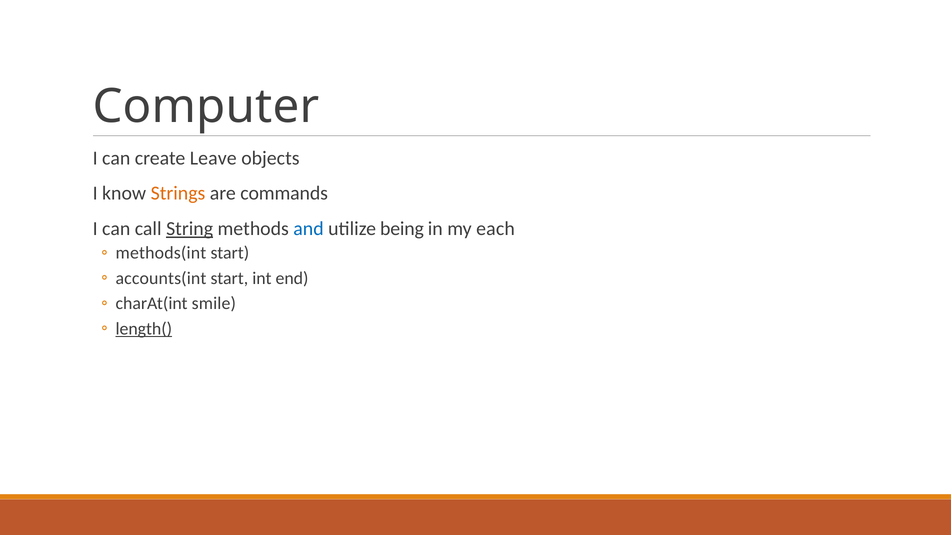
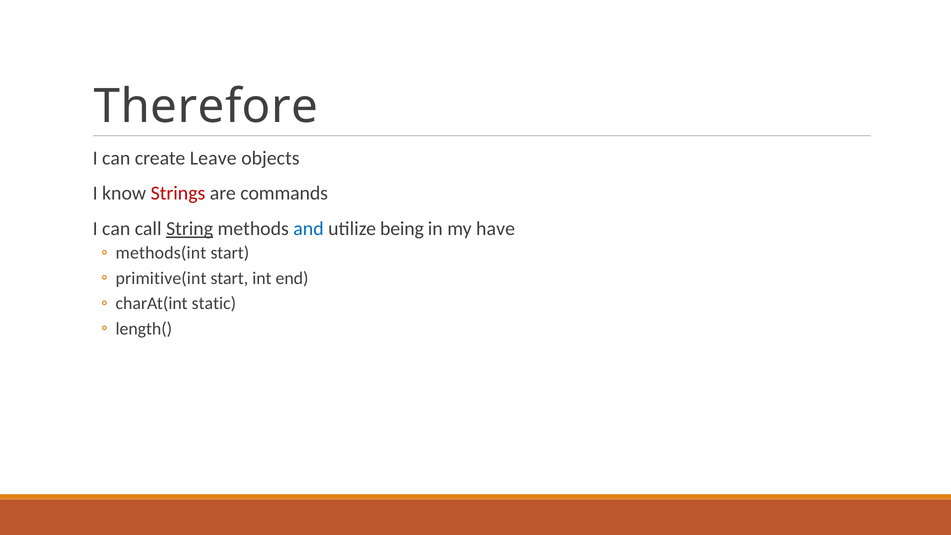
Computer: Computer -> Therefore (206, 107)
Strings colour: orange -> red (178, 193)
each: each -> have (496, 229)
accounts(int: accounts(int -> primitive(int (161, 278)
smile: smile -> static (214, 303)
length( underline: present -> none (144, 329)
